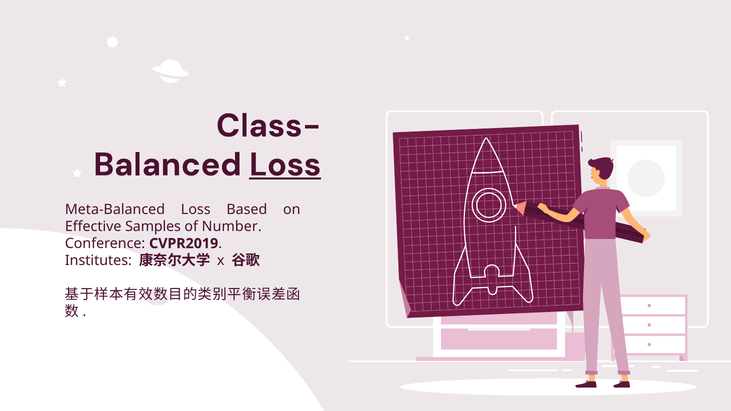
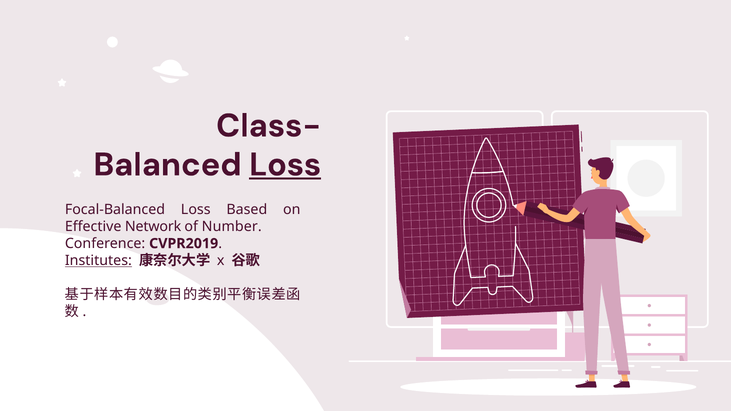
Meta-Balanced: Meta-Balanced -> Focal-Balanced (115, 210)
Samples: Samples -> Network (153, 227)
Institutes underline: none -> present (98, 261)
